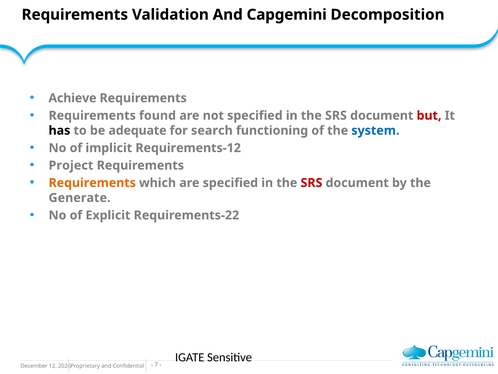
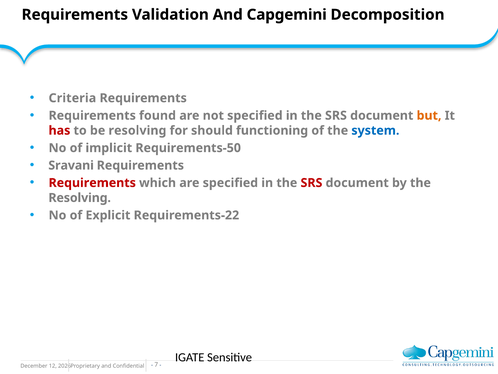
Achieve: Achieve -> Criteria (72, 98)
but colour: red -> orange (429, 115)
has colour: black -> red (59, 130)
be adequate: adequate -> resolving (137, 130)
search: search -> should (212, 130)
Requirements-12: Requirements-12 -> Requirements-50 (188, 148)
Project: Project -> Sravani (71, 165)
Requirements colour: orange -> red (92, 183)
Generate: Generate -> Resolving (80, 198)
